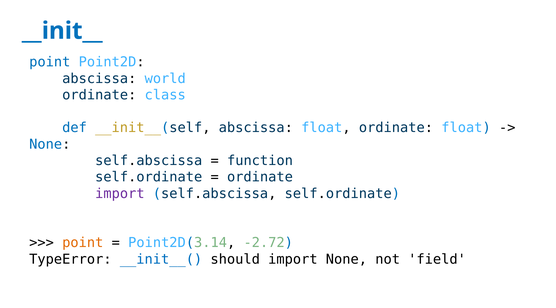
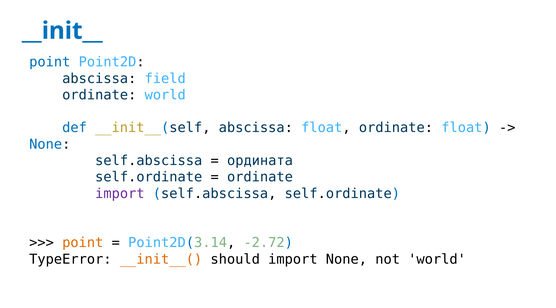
world: world -> field (165, 79)
ordinate class: class -> world (165, 95)
function: function -> ордината (260, 161)
__init__( colour: blue -> orange (161, 259)
not field: field -> world (437, 259)
